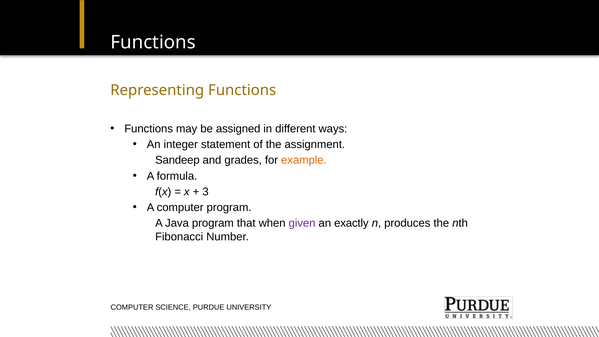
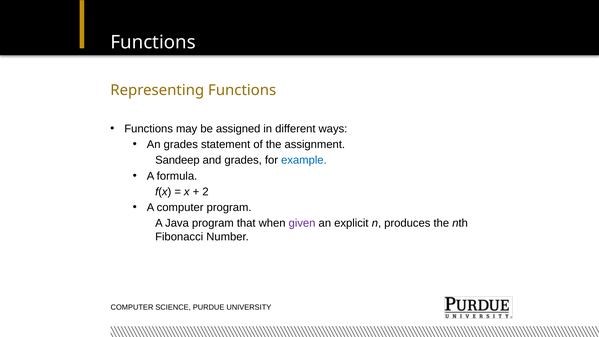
An integer: integer -> grades (181, 145)
example colour: orange -> blue (304, 160)
3: 3 -> 2 (206, 192)
exactly: exactly -> explicit (351, 223)
